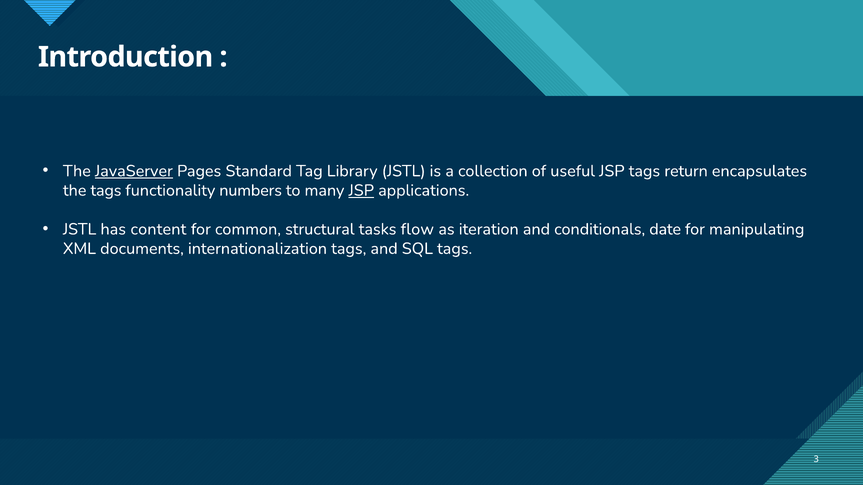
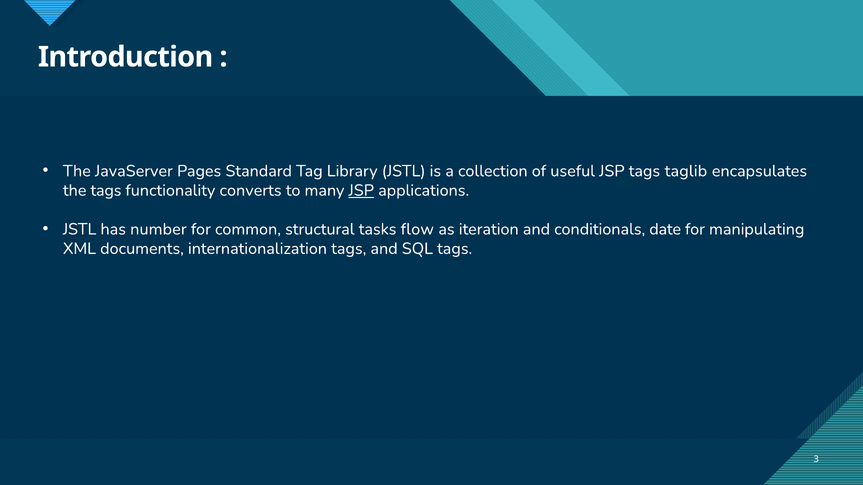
JavaServer underline: present -> none (134, 171)
return: return -> taglib (686, 171)
numbers: numbers -> converts (251, 191)
content: content -> number (158, 229)
